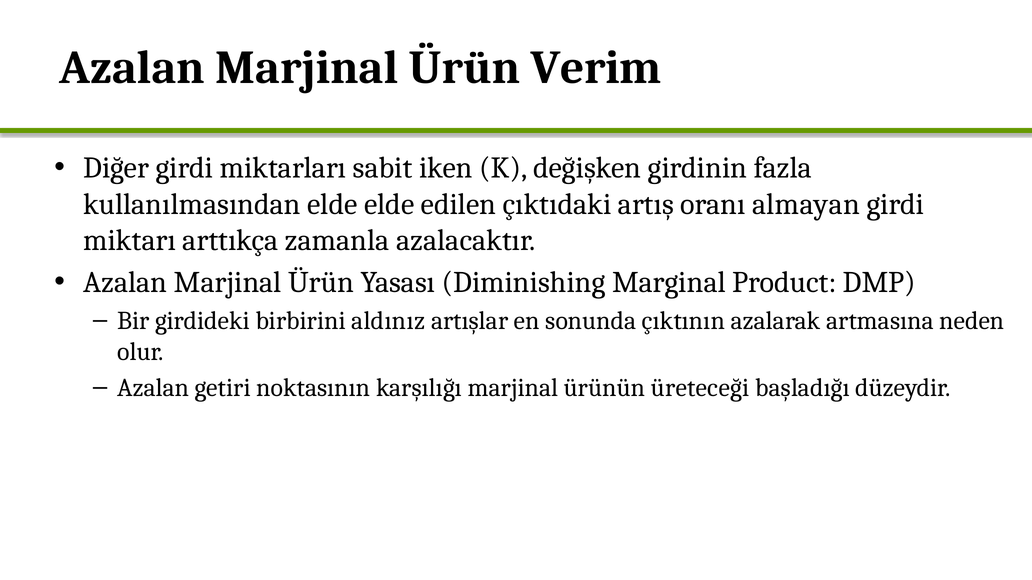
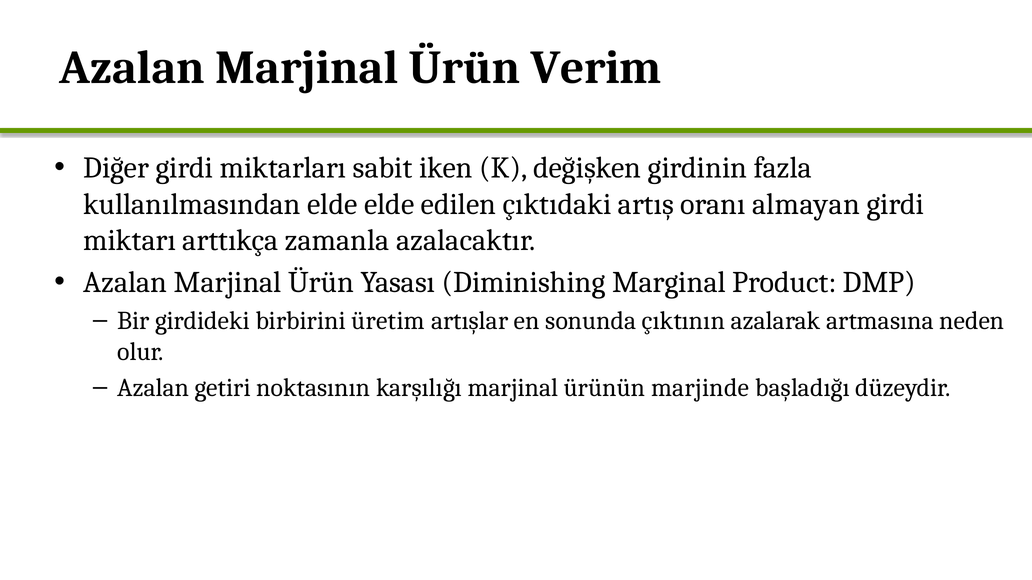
aldınız: aldınız -> üretim (388, 321)
üreteceği: üreteceği -> marjinde (700, 388)
